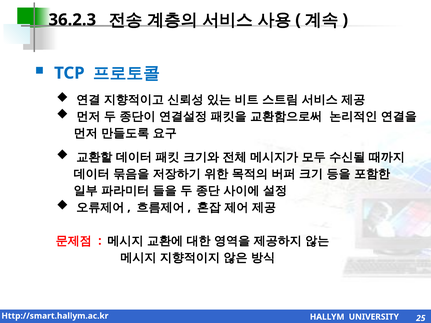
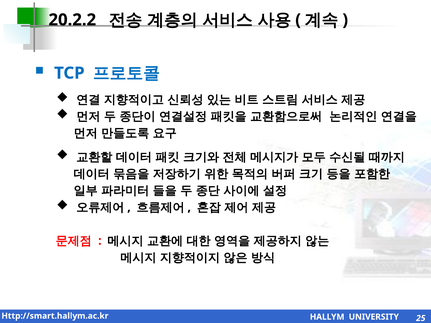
36.2.3: 36.2.3 -> 20.2.2 (72, 20)
